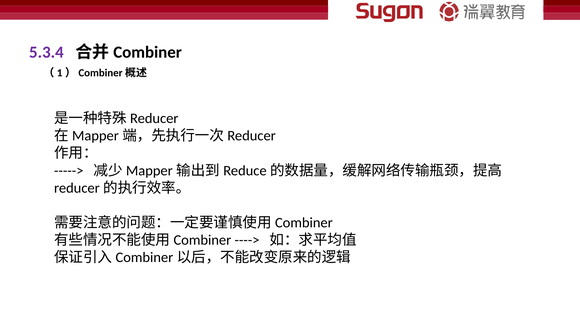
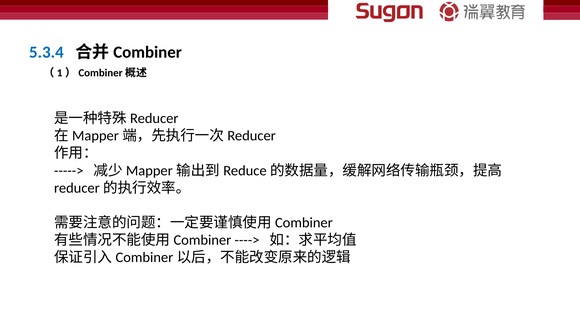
5.3.4 colour: purple -> blue (46, 52)
